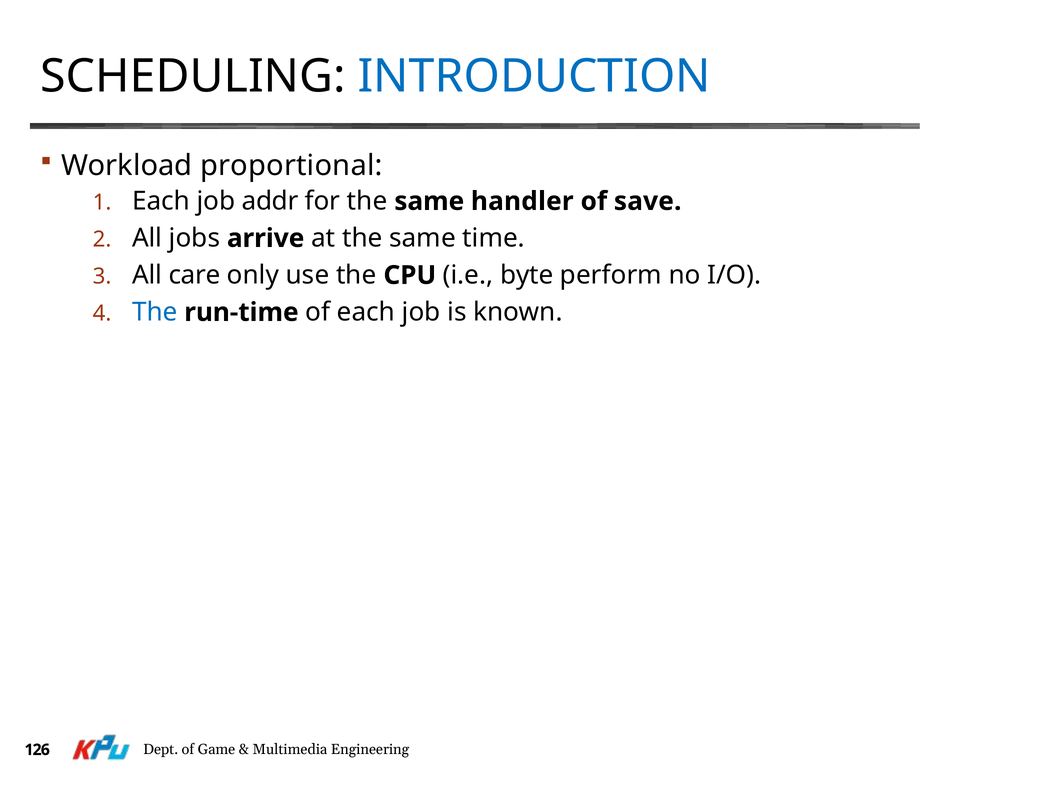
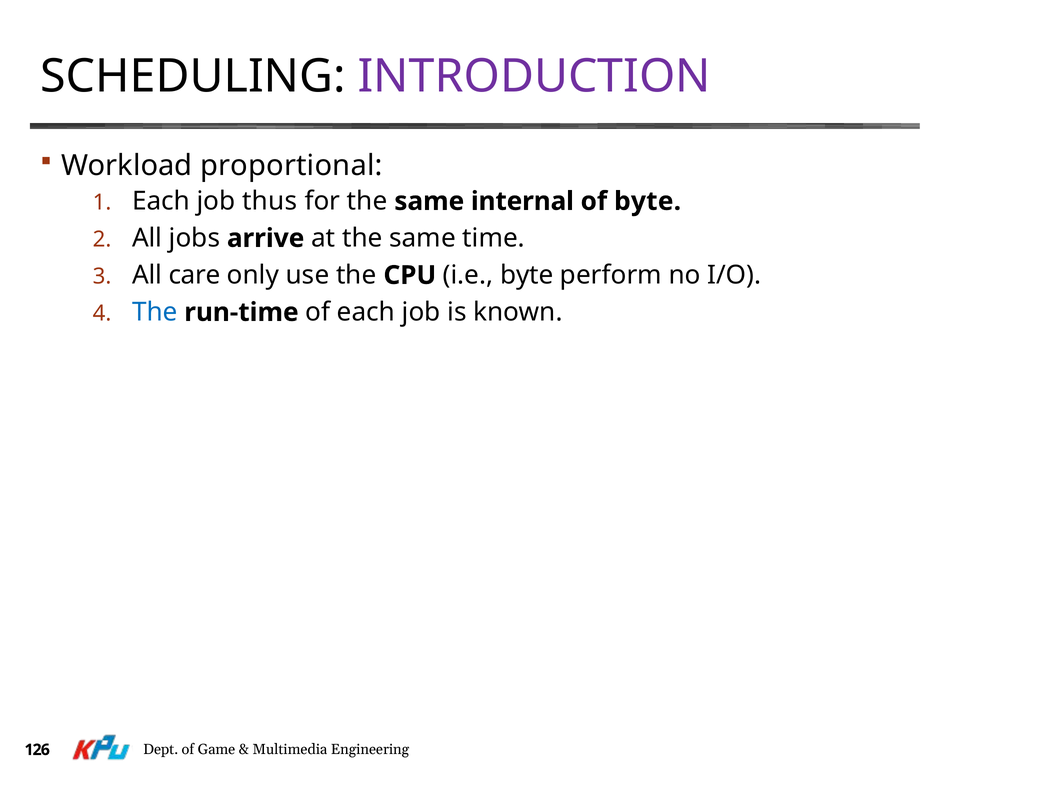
INTRODUCTION colour: blue -> purple (534, 77)
addr: addr -> thus (270, 201)
handler: handler -> internal (522, 201)
of save: save -> byte (648, 201)
